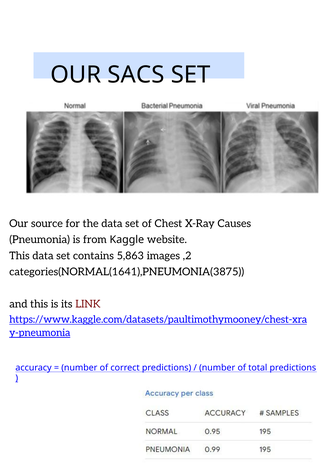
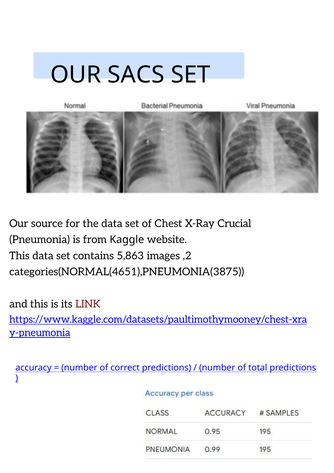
Causes: Causes -> Crucial (234, 223)
categories(NORMAL(1641),PNEUMONIA(3875: categories(NORMAL(1641),PNEUMONIA(3875 -> categories(NORMAL(4651),PNEUMONIA(3875 (127, 272)
